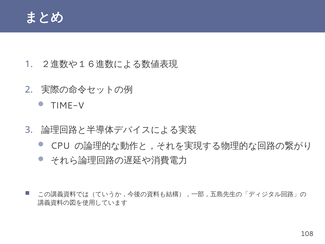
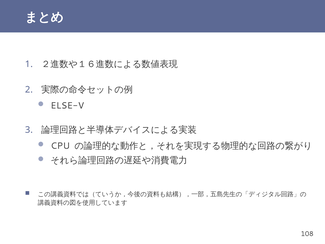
TIME-V: TIME-V -> ELSE-V (67, 106)
